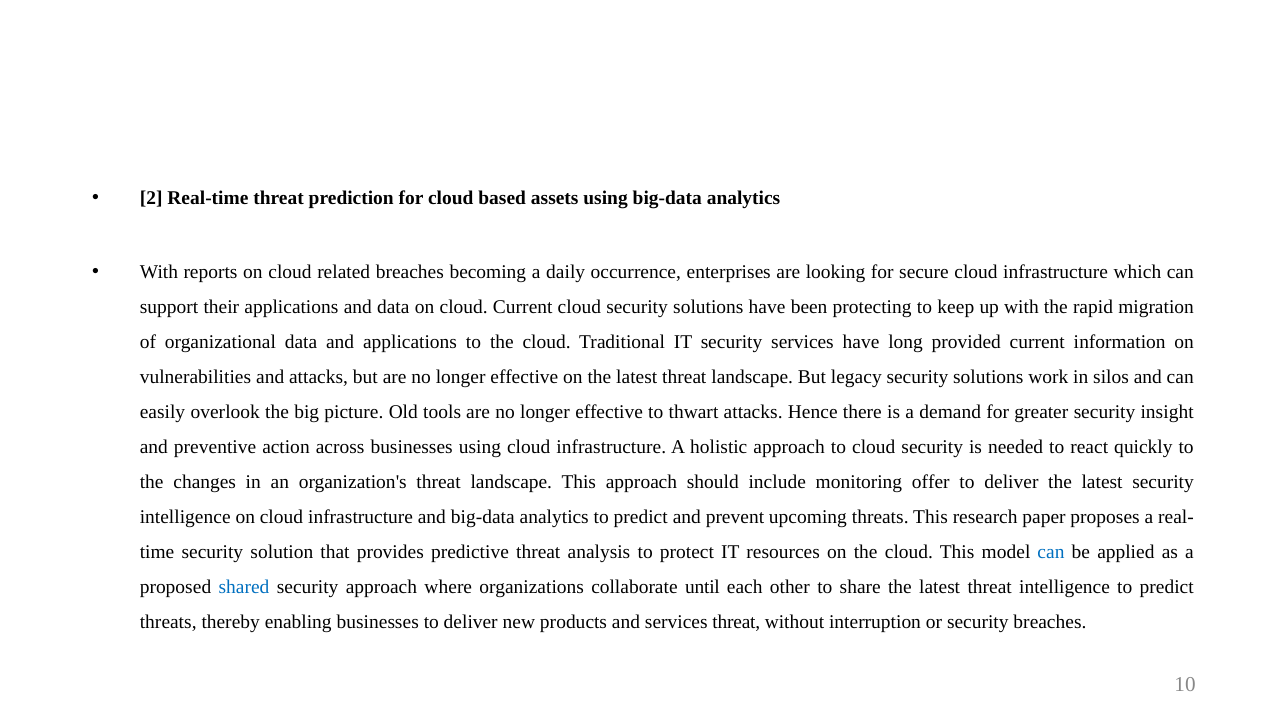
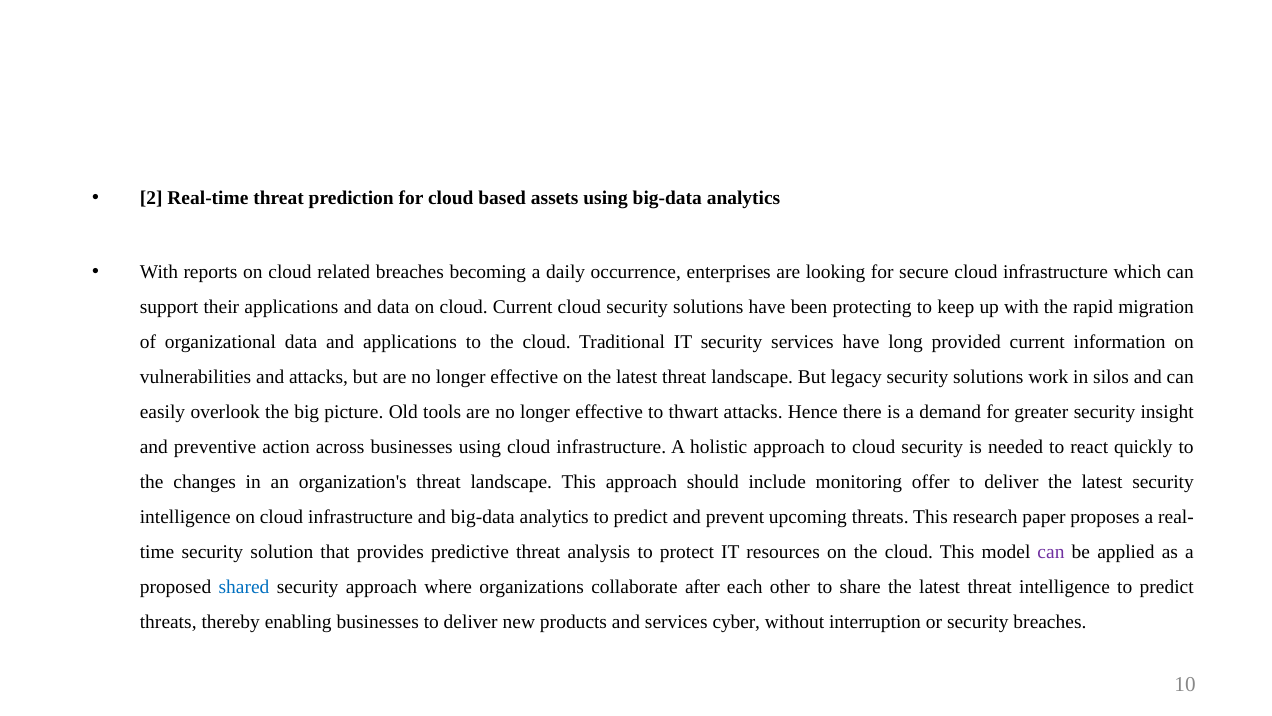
can colour: blue -> purple (1051, 552)
until: until -> after (702, 587)
services threat: threat -> cyber (736, 622)
